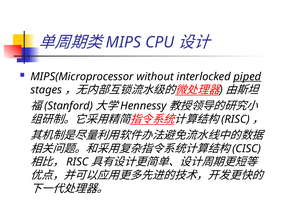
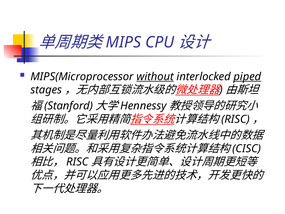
without underline: none -> present (155, 76)
